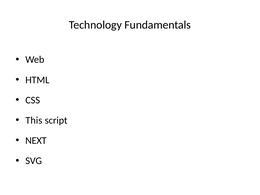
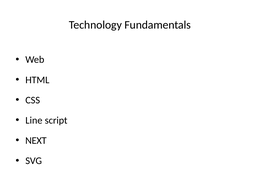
This: This -> Line (34, 120)
